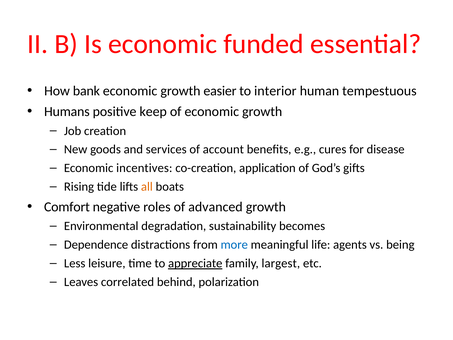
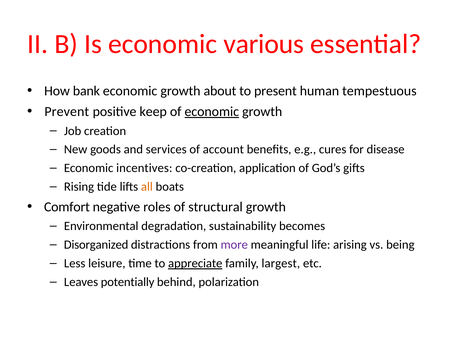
funded: funded -> various (264, 44)
easier: easier -> about (220, 91)
interior: interior -> present (275, 91)
Humans: Humans -> Prevent (67, 111)
economic underline: none -> present (212, 111)
advanced: advanced -> structural (216, 207)
Dependence: Dependence -> Disorganized (96, 245)
more colour: blue -> purple (234, 245)
agents: agents -> arising (350, 245)
correlated: correlated -> potentially (128, 282)
